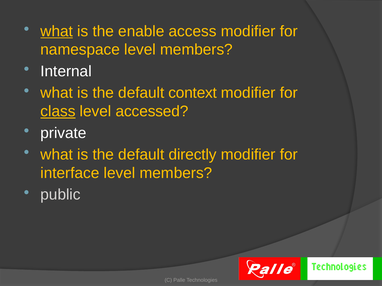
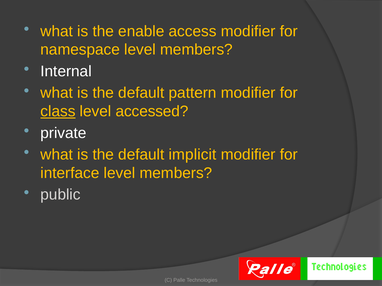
what underline: present -> none (57, 31)
context: context -> pattern (193, 93)
directly: directly -> implicit (193, 155)
